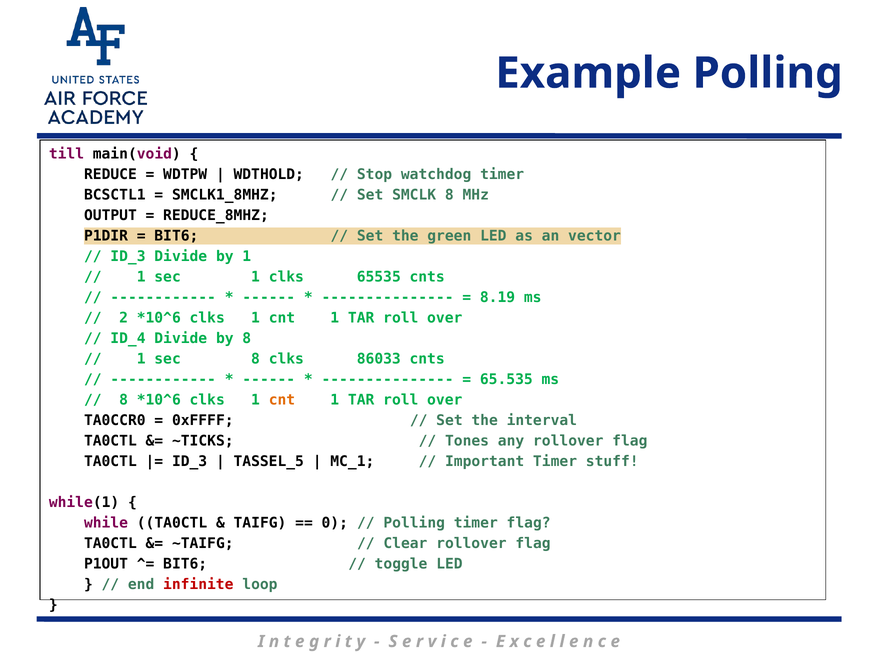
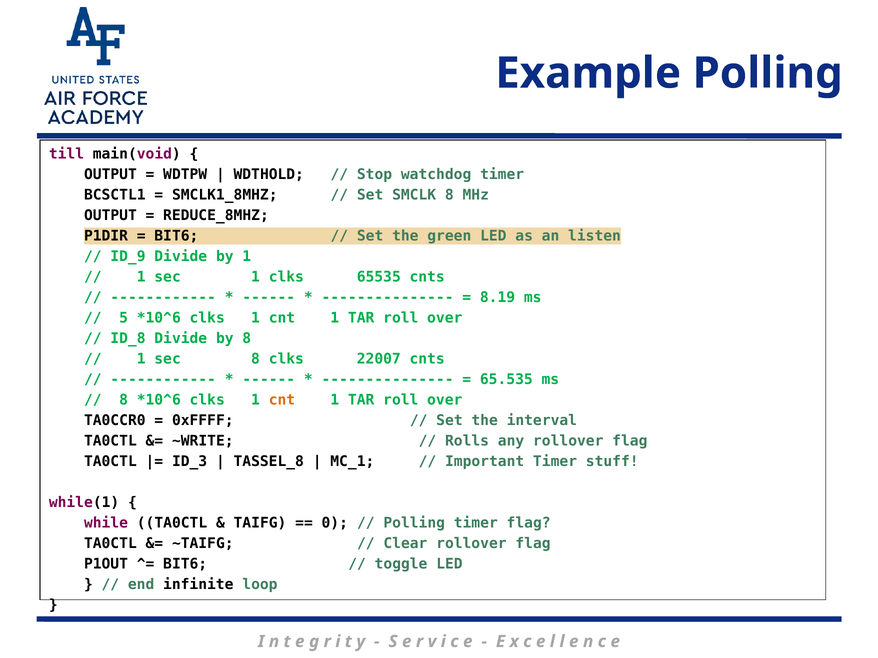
REDUCE: REDUCE -> OUTPUT (110, 175)
vector: vector -> listen (595, 236)
ID_3: ID_3 -> ID_9 (128, 257)
2: 2 -> 5 (124, 318)
ID_4: ID_4 -> ID_8 (128, 339)
86033: 86033 -> 22007 (379, 359)
~TICKS: ~TICKS -> ~WRITE (203, 441)
Tones: Tones -> Rolls (467, 441)
TASSEL_5: TASSEL_5 -> TASSEL_8 (269, 462)
infinite colour: red -> black (198, 585)
